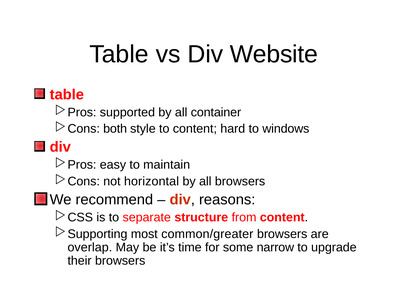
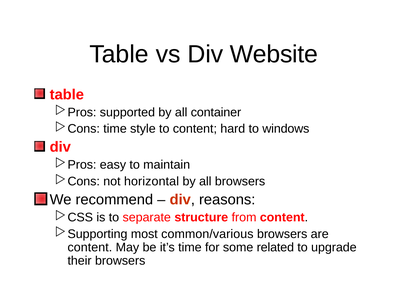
both: both -> time (115, 129)
common/greater: common/greater -> common/various (207, 234)
overlap: overlap -> content (90, 248)
narrow: narrow -> related (275, 248)
